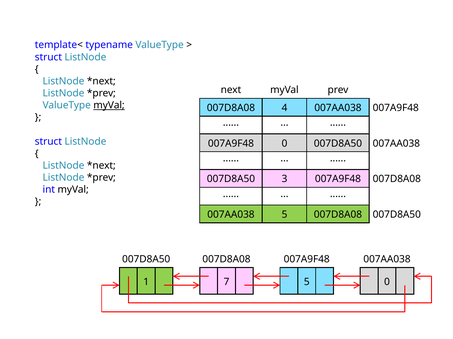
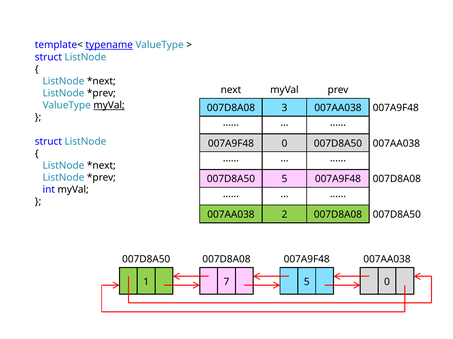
typename underline: none -> present (109, 45)
4: 4 -> 3 (284, 108)
007D8A50 3: 3 -> 5 (284, 179)
007AA038 5: 5 -> 2 (284, 215)
